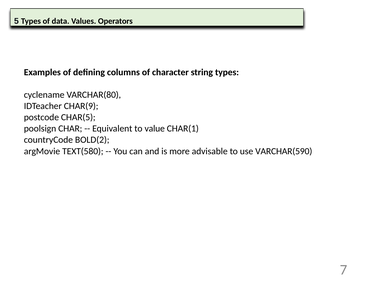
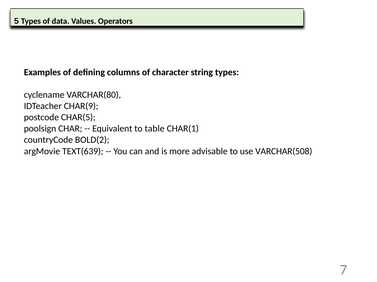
value: value -> table (155, 129)
TEXT(580: TEXT(580 -> TEXT(639 (83, 152)
VARCHAR(590: VARCHAR(590 -> VARCHAR(508 (284, 152)
